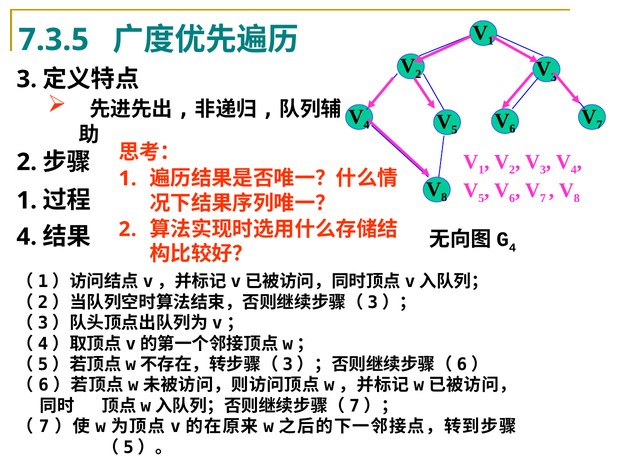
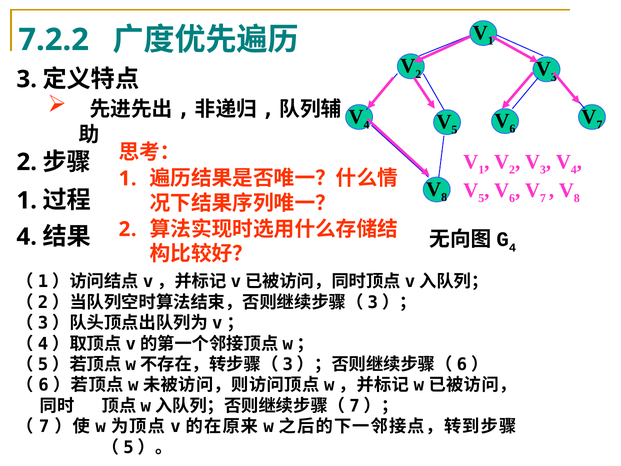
7.3.5: 7.3.5 -> 7.2.2 (54, 40)
